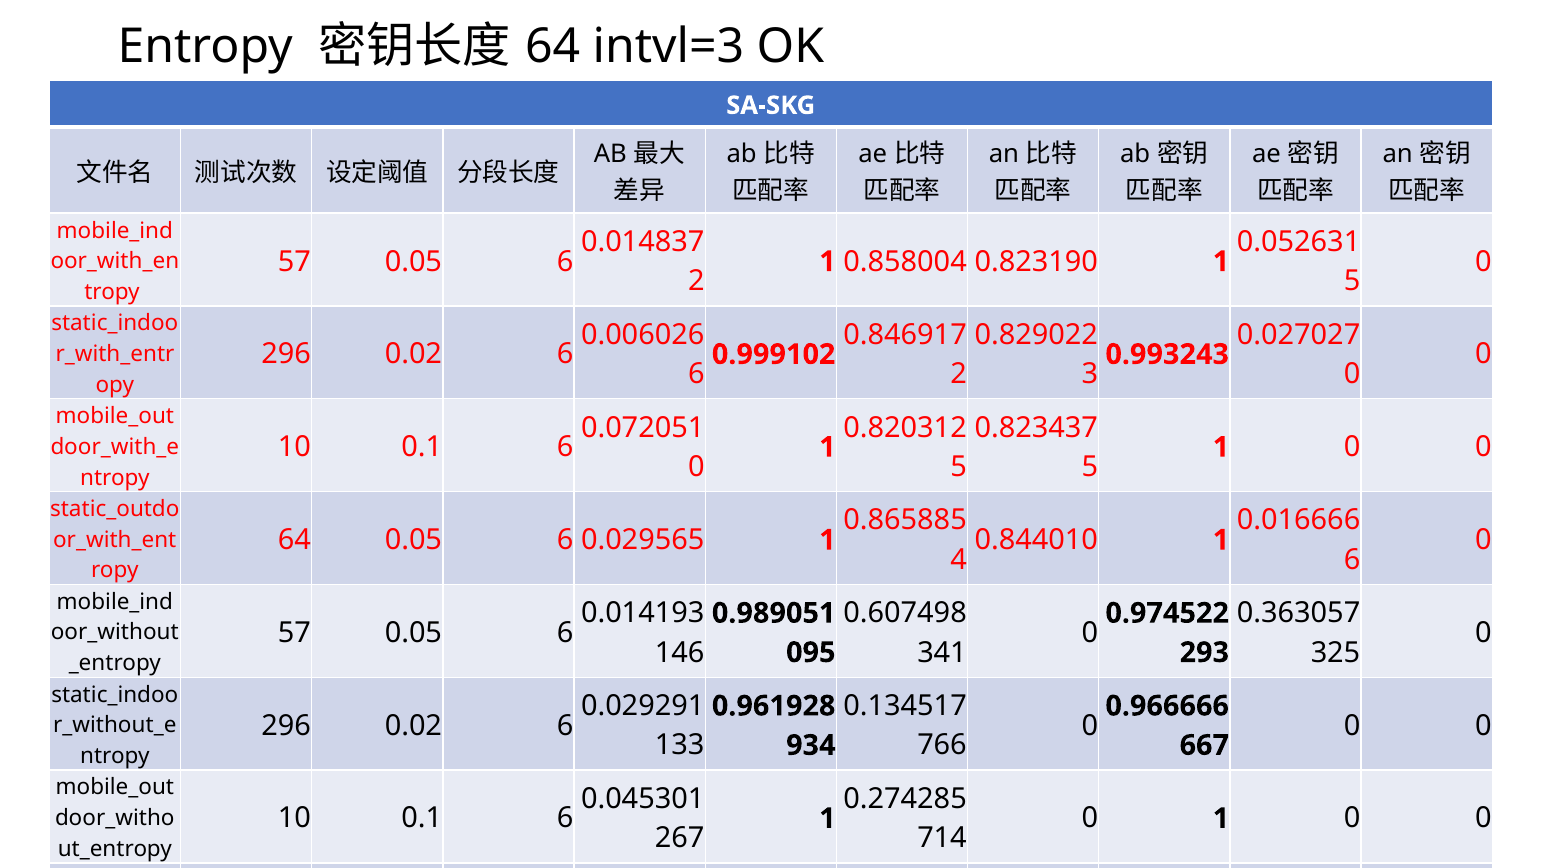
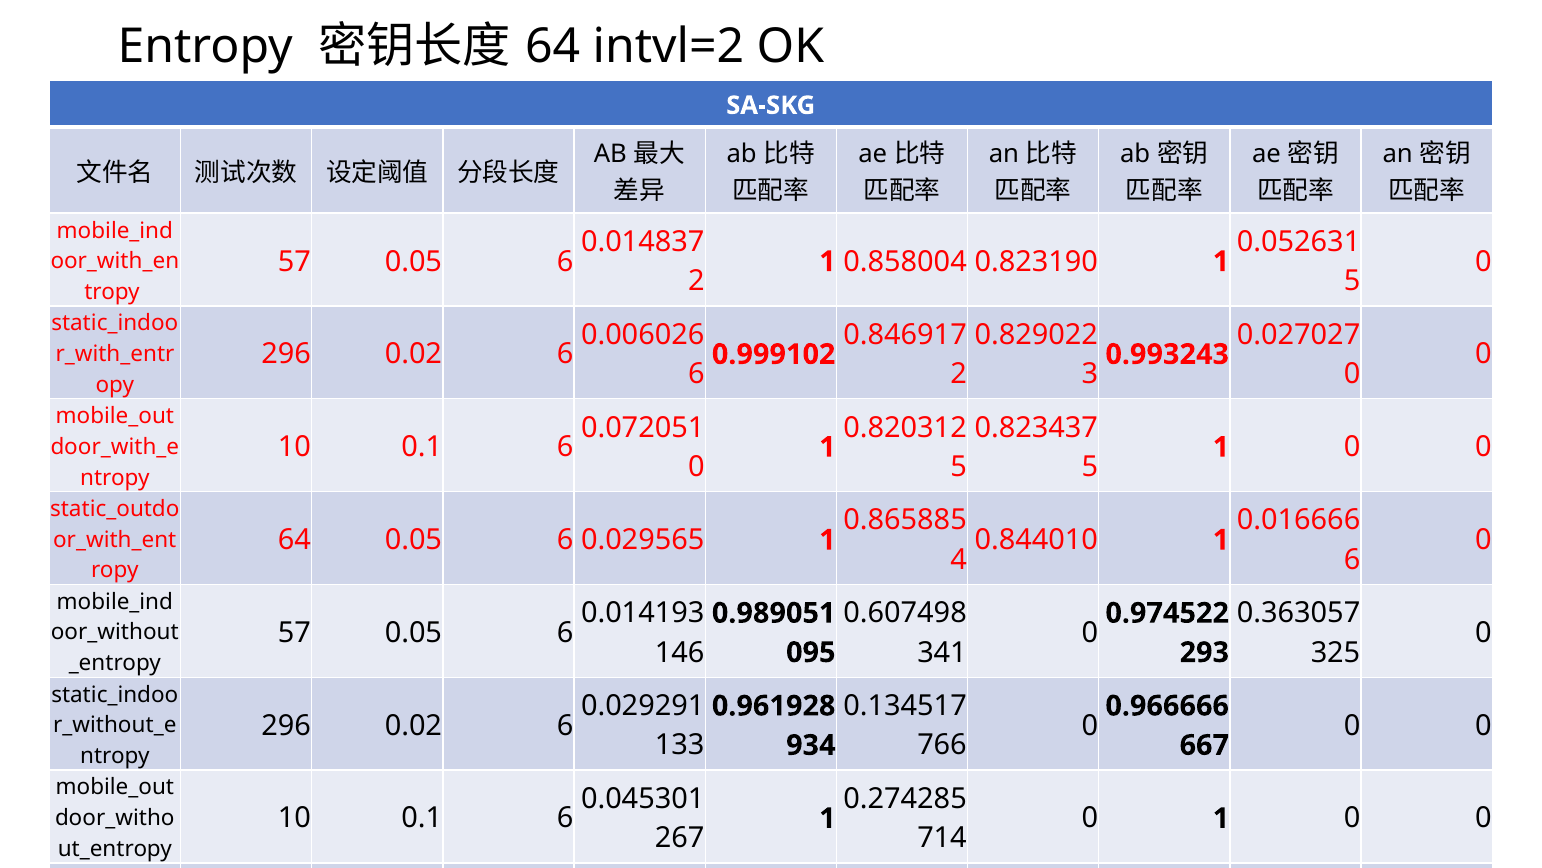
intvl=3: intvl=3 -> intvl=2 (668, 47)
